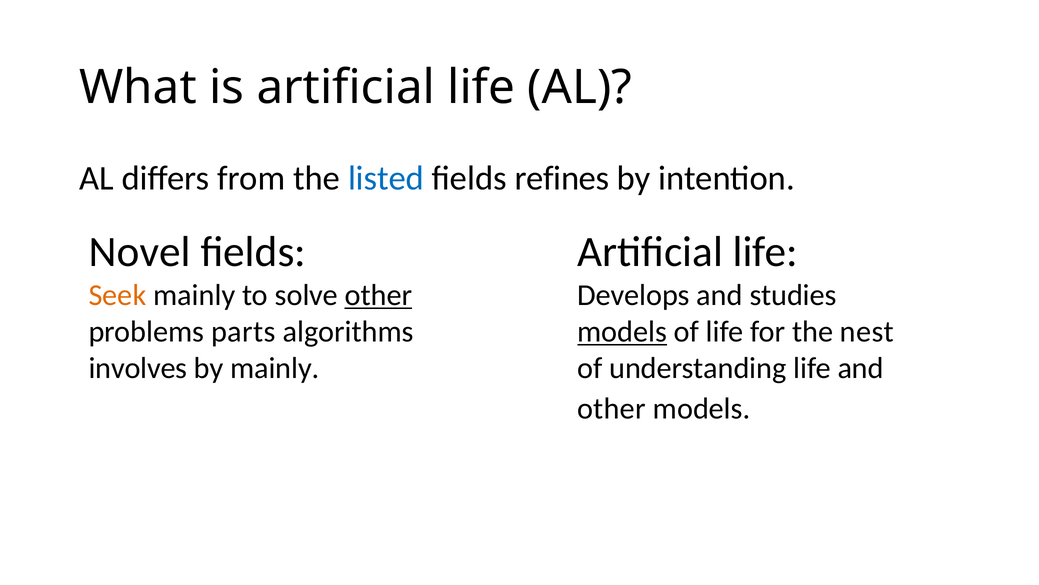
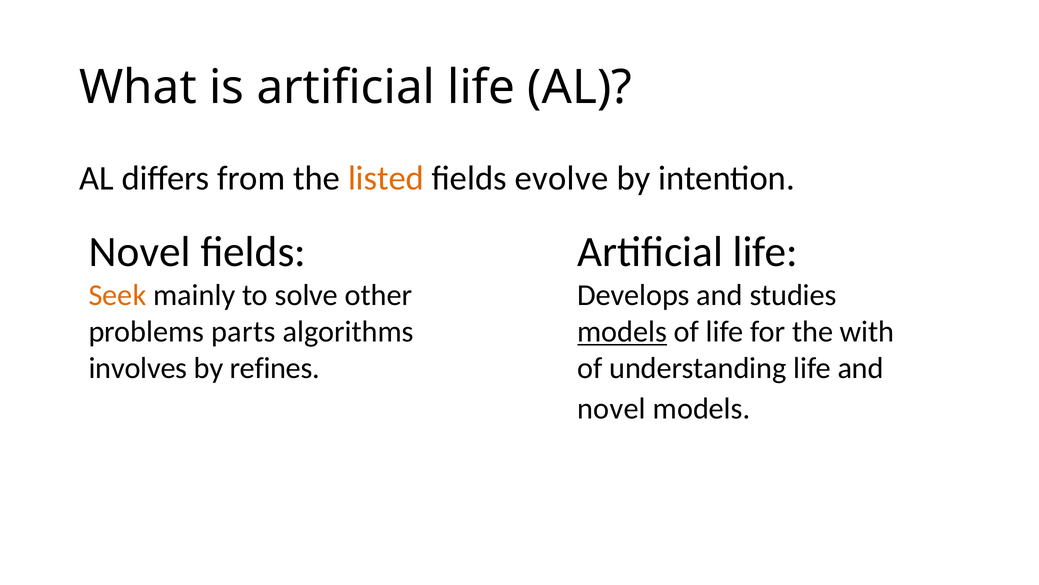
listed colour: blue -> orange (386, 178)
refines: refines -> evolve (562, 178)
other underline: present -> none (378, 295)
nest: nest -> with (867, 331)
by mainly: mainly -> refines (275, 368)
other: other -> novel (612, 408)
